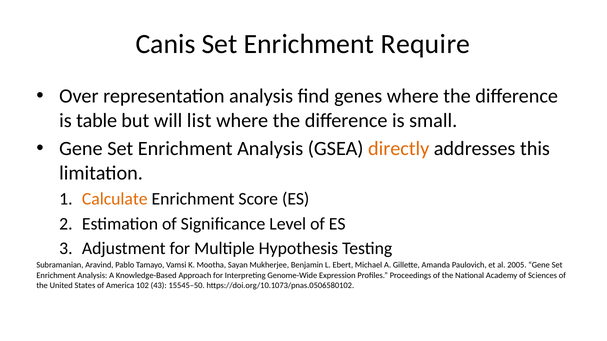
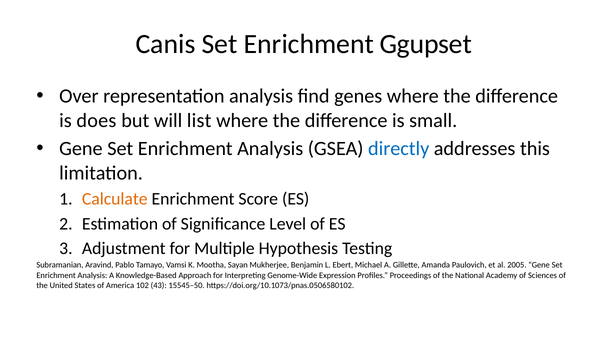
Require: Require -> Ggupset (426, 44)
table: table -> does (96, 121)
directly colour: orange -> blue (399, 149)
